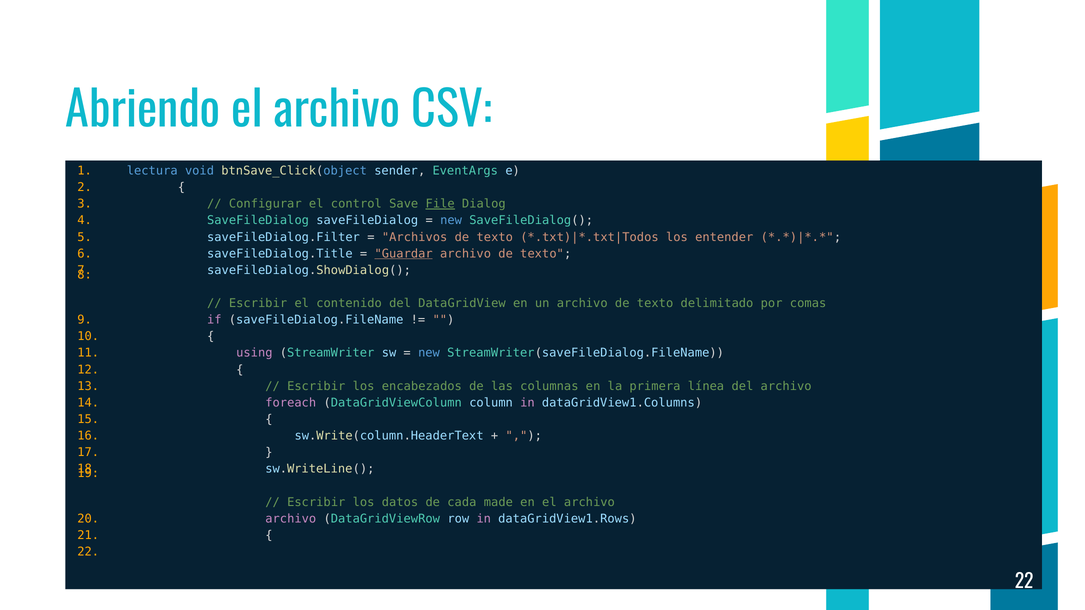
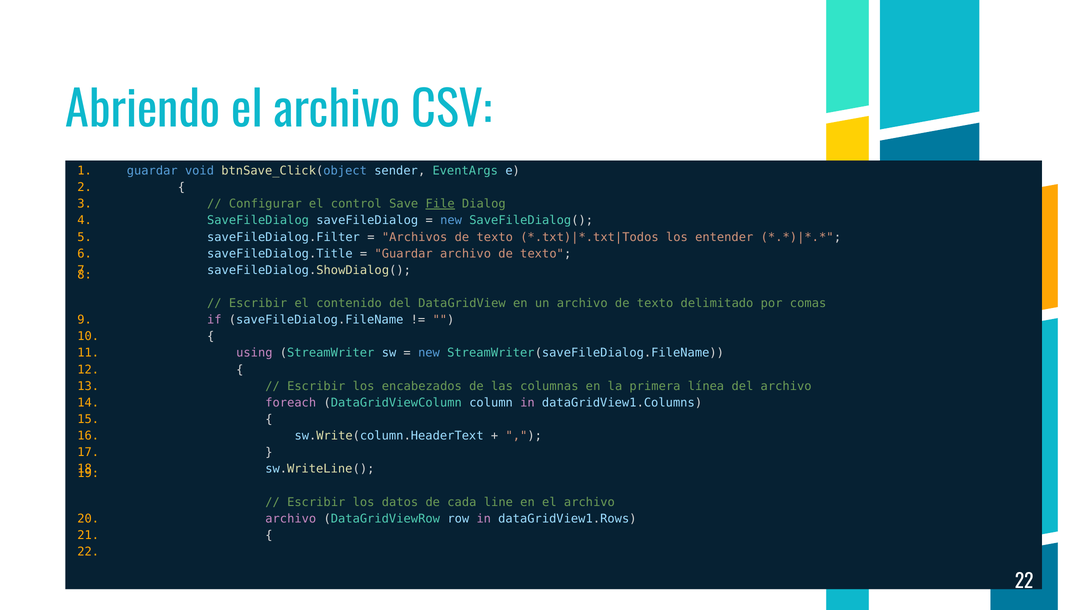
lectura: lectura -> guardar (152, 171)
Guardar underline: present -> none (404, 254)
made: made -> line (498, 502)
